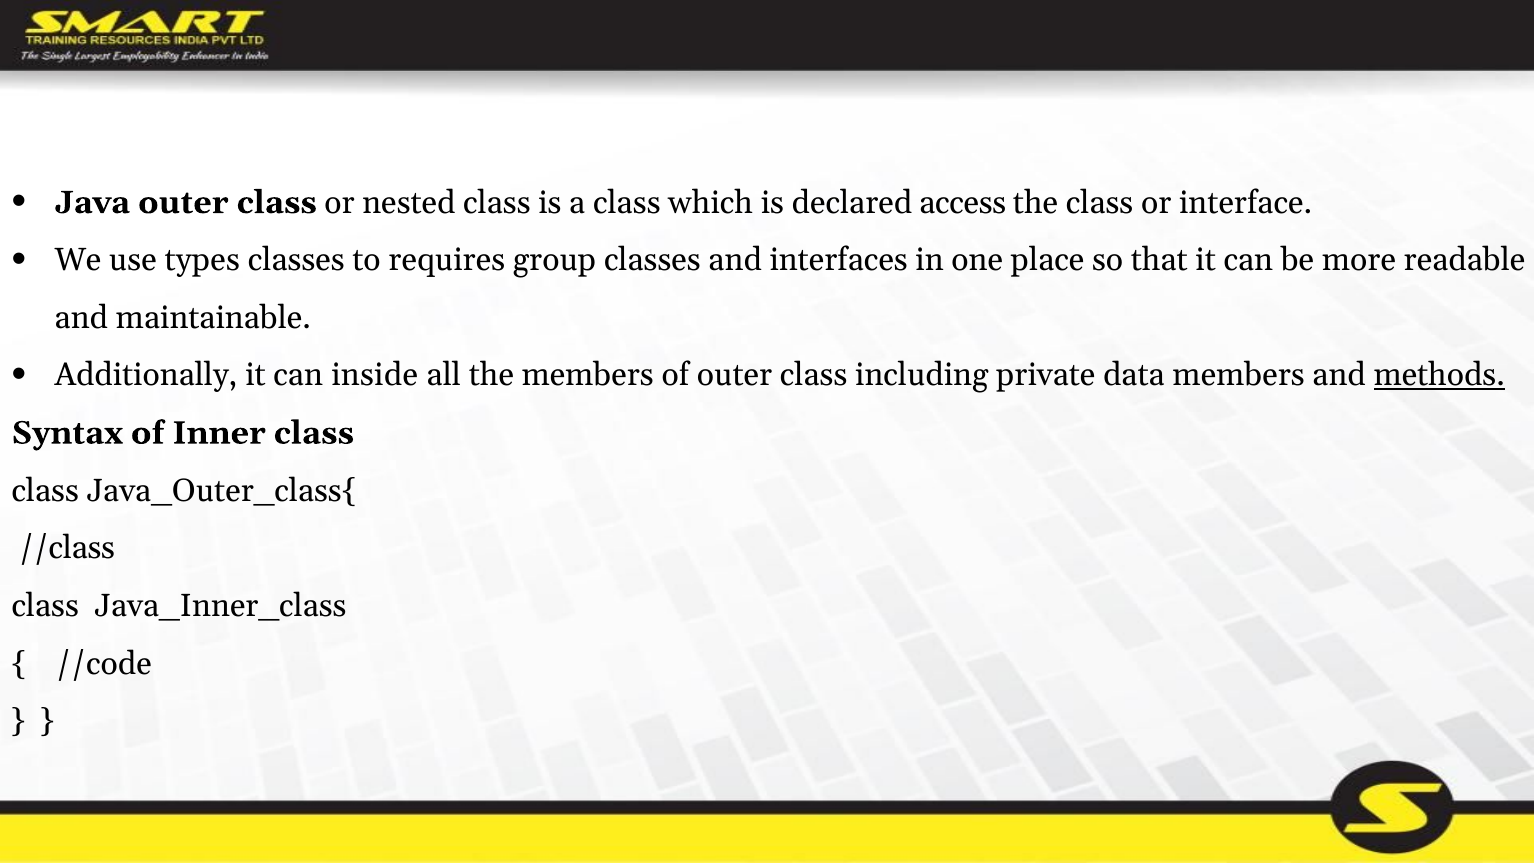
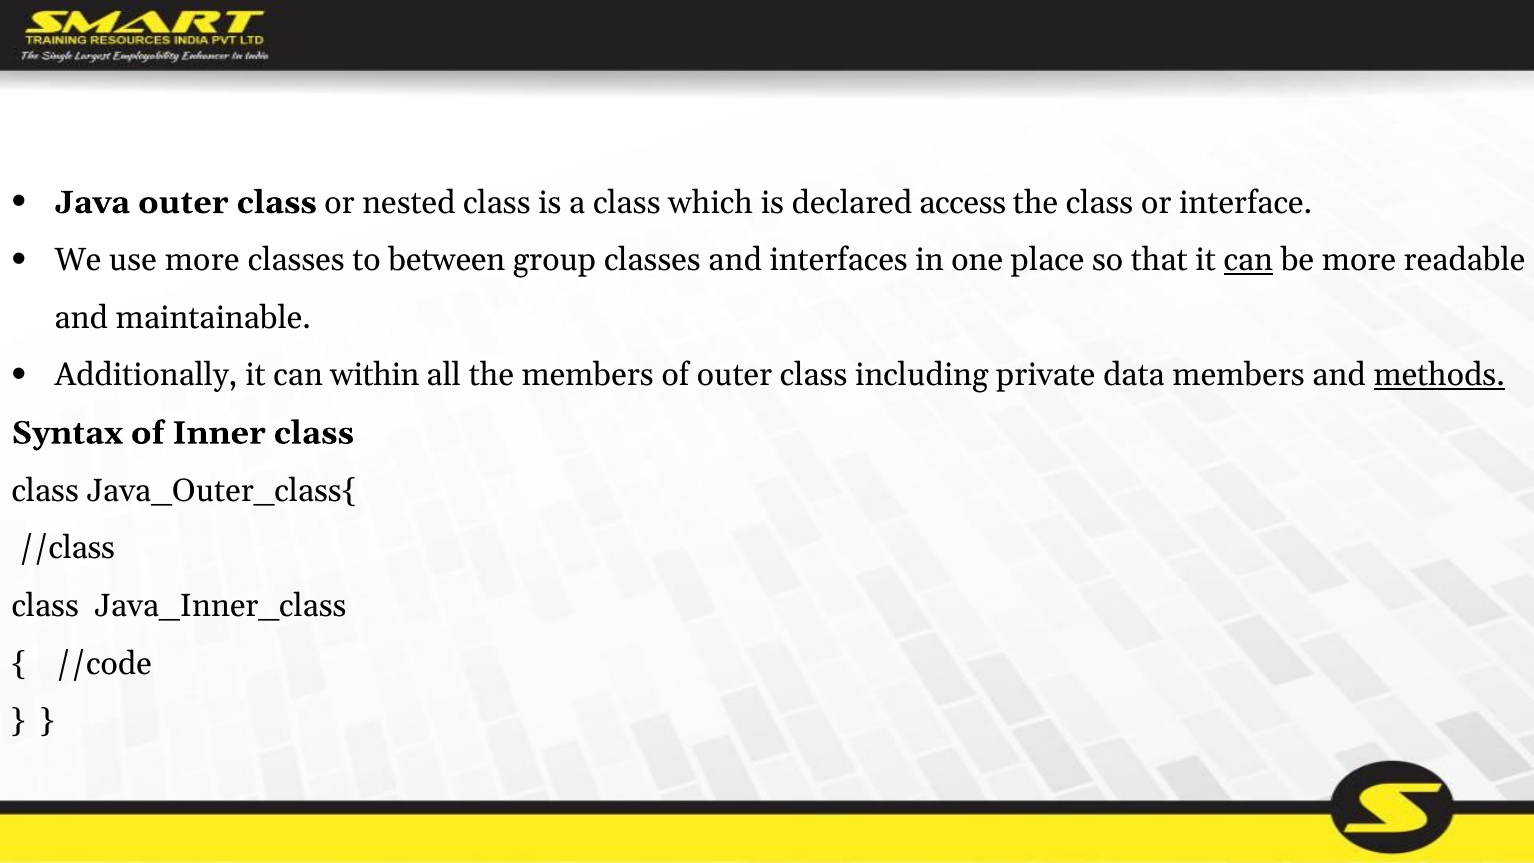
use types: types -> more (202, 260)
requires: requires -> between (447, 260)
can underline: none -> present (1248, 260)
inside: inside -> within (375, 375)
